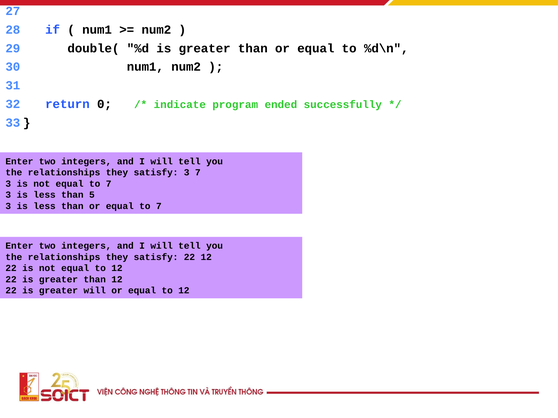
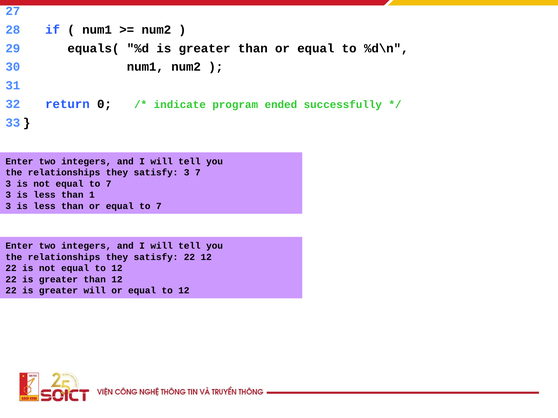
double(: double( -> equals( (93, 48)
5: 5 -> 1 (92, 195)
